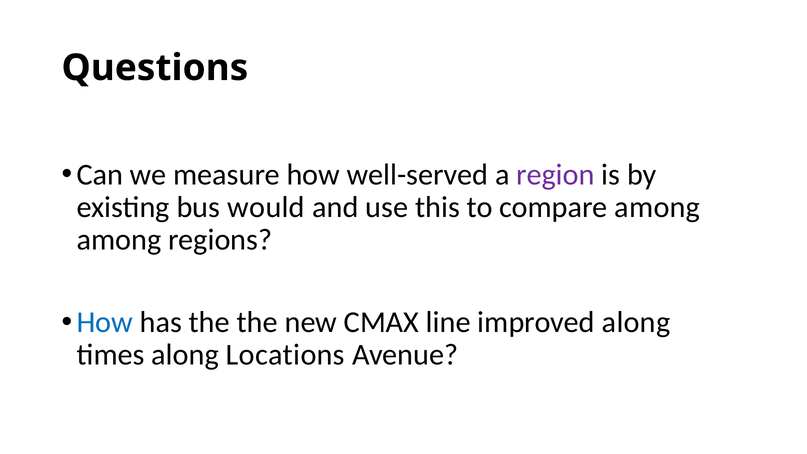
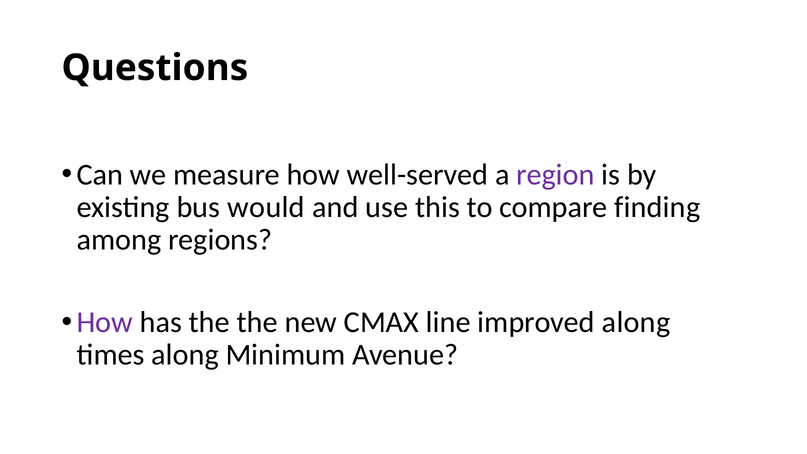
compare among: among -> finding (657, 207)
How colour: blue -> purple (105, 322)
Locations: Locations -> Minimum (285, 355)
